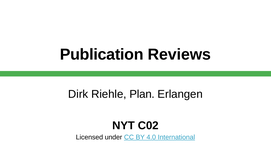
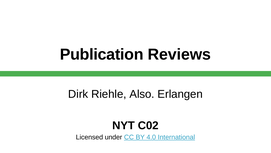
Plan: Plan -> Also (142, 94)
